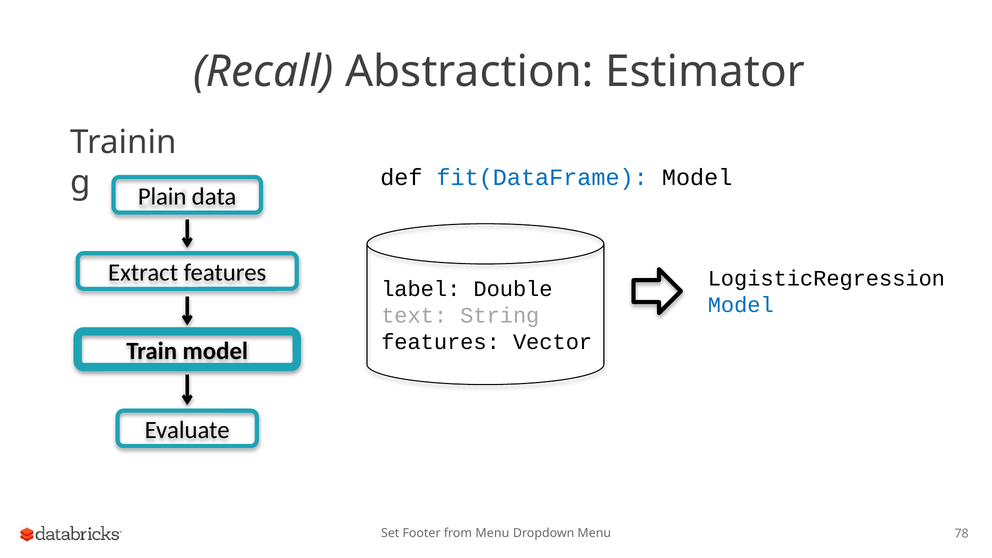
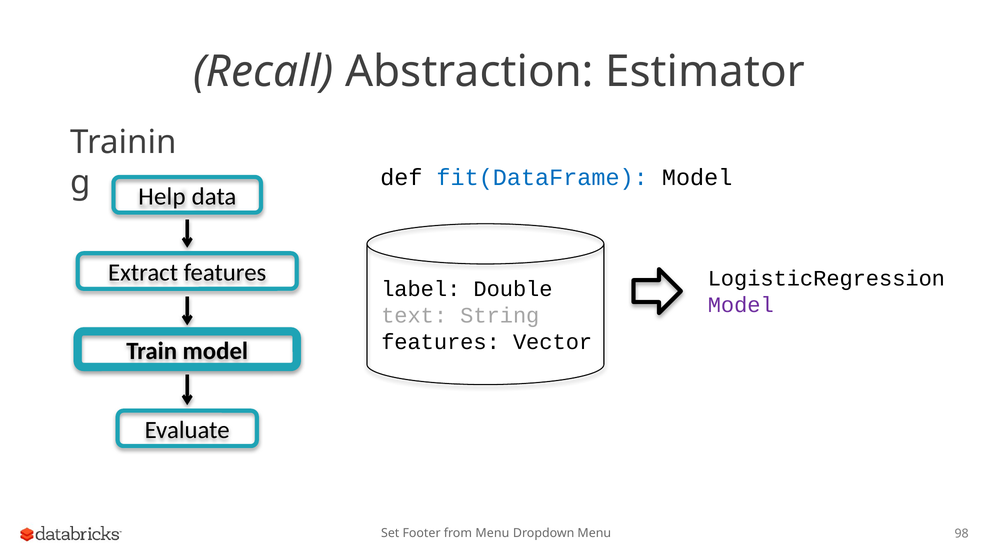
Plain: Plain -> Help (162, 197)
Model colour: blue -> purple (741, 305)
78: 78 -> 98 (962, 534)
